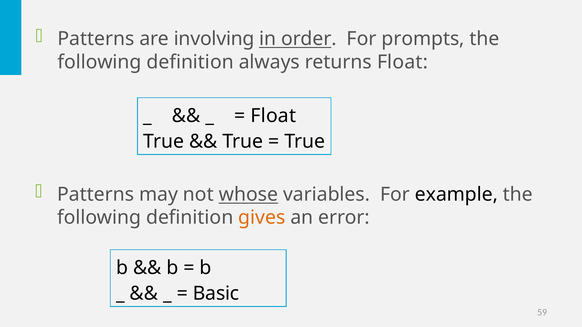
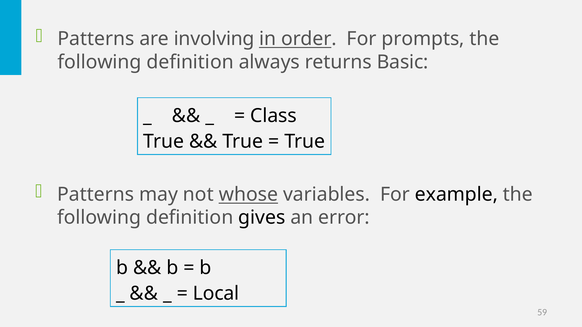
returns Float: Float -> Basic (403, 62)
Float: Float -> Class (273, 116)
gives colour: orange -> black (262, 218)
Basic: Basic -> Local (216, 294)
